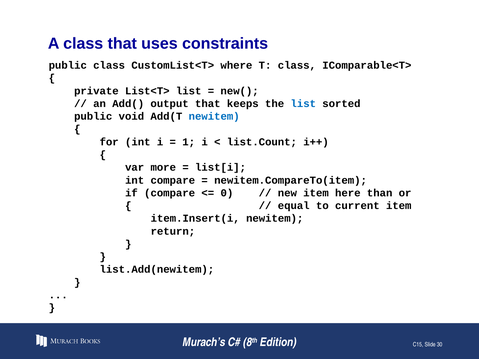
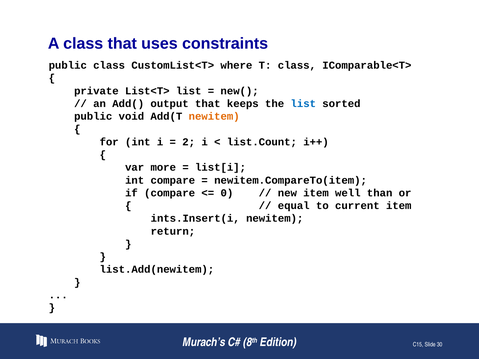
newitem colour: blue -> orange (214, 116)
1: 1 -> 2 (189, 142)
here: here -> well (348, 193)
item.Insert(i: item.Insert(i -> ints.Insert(i (195, 219)
